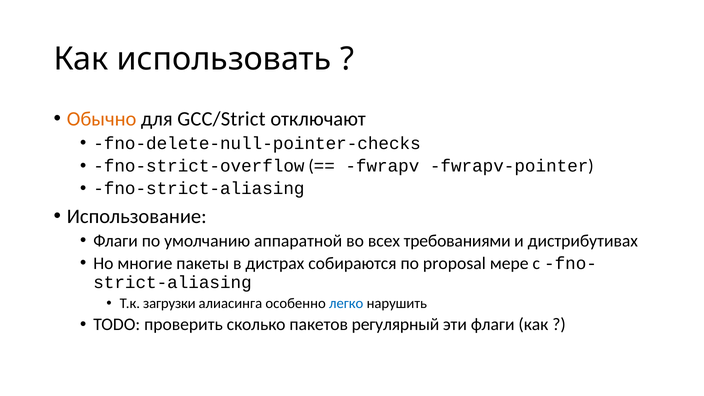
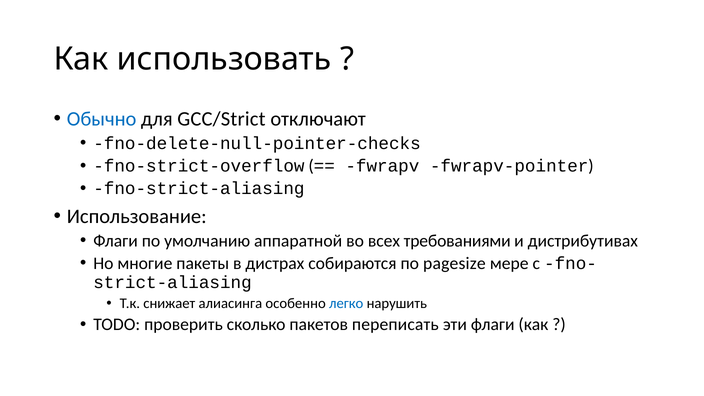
Обычно colour: orange -> blue (102, 119)
proposal: proposal -> pagesize (454, 263)
загрузки: загрузки -> снижает (169, 303)
регулярный: регулярный -> переписать (395, 325)
